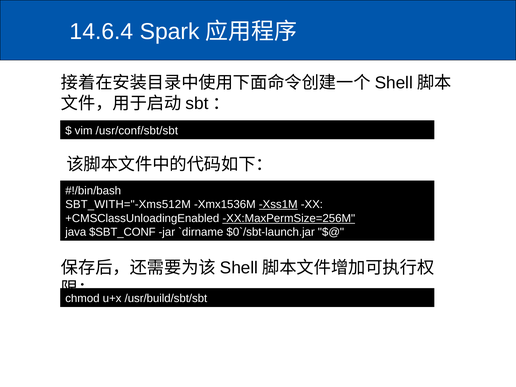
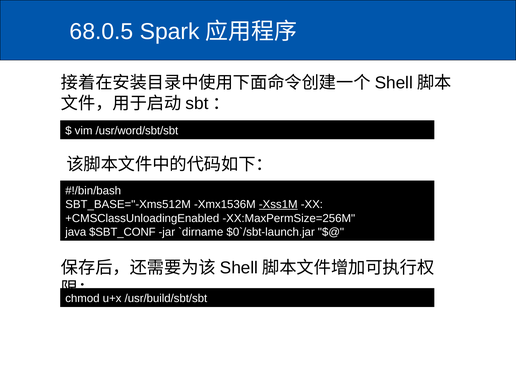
14.6.4: 14.6.4 -> 68.0.5 (102, 32)
/usr/conf/sbt/sbt: /usr/conf/sbt/sbt -> /usr/word/sbt/sbt (137, 131)
SBT_WITH="-Xms512M: SBT_WITH="-Xms512M -> SBT_BASE="-Xms512M (128, 205)
XX:MaxPermSize=256M underline: present -> none (289, 218)
